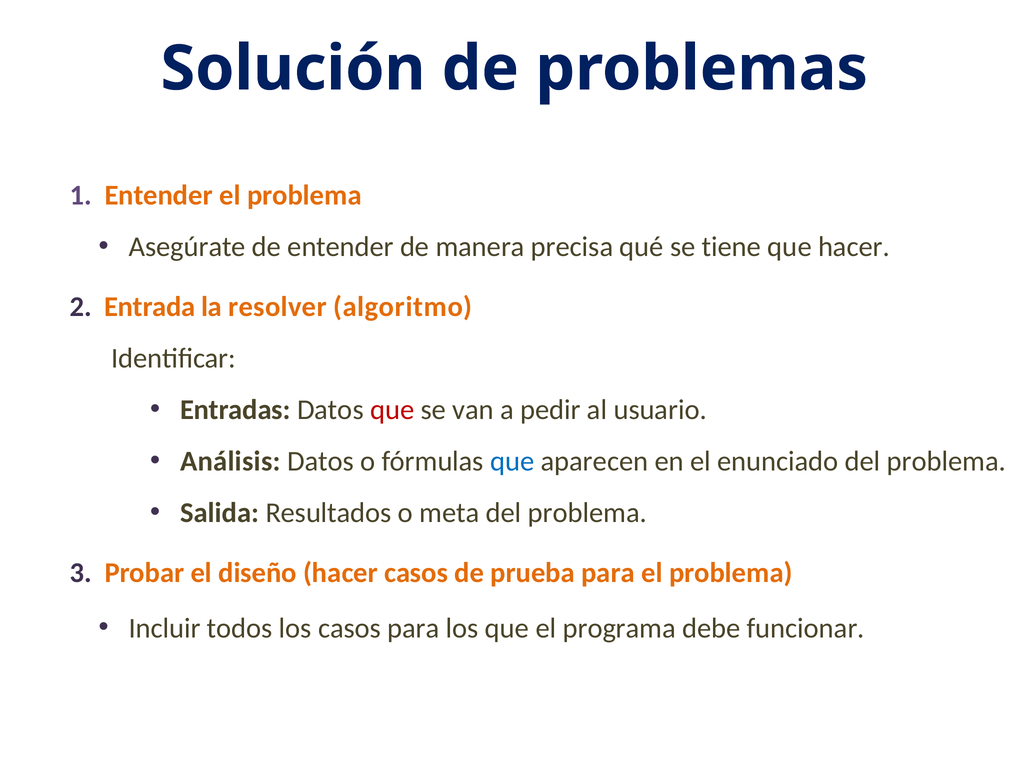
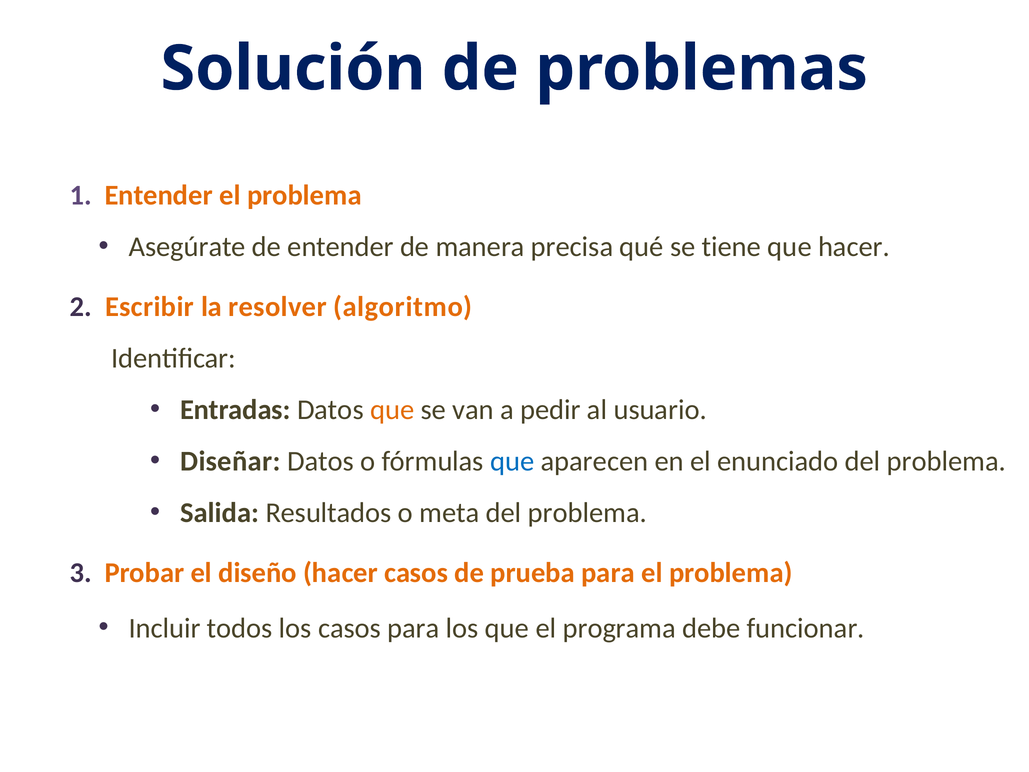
Entrada: Entrada -> Escribir (150, 307)
que colour: red -> orange (392, 410)
Análisis: Análisis -> Diseñar (230, 461)
